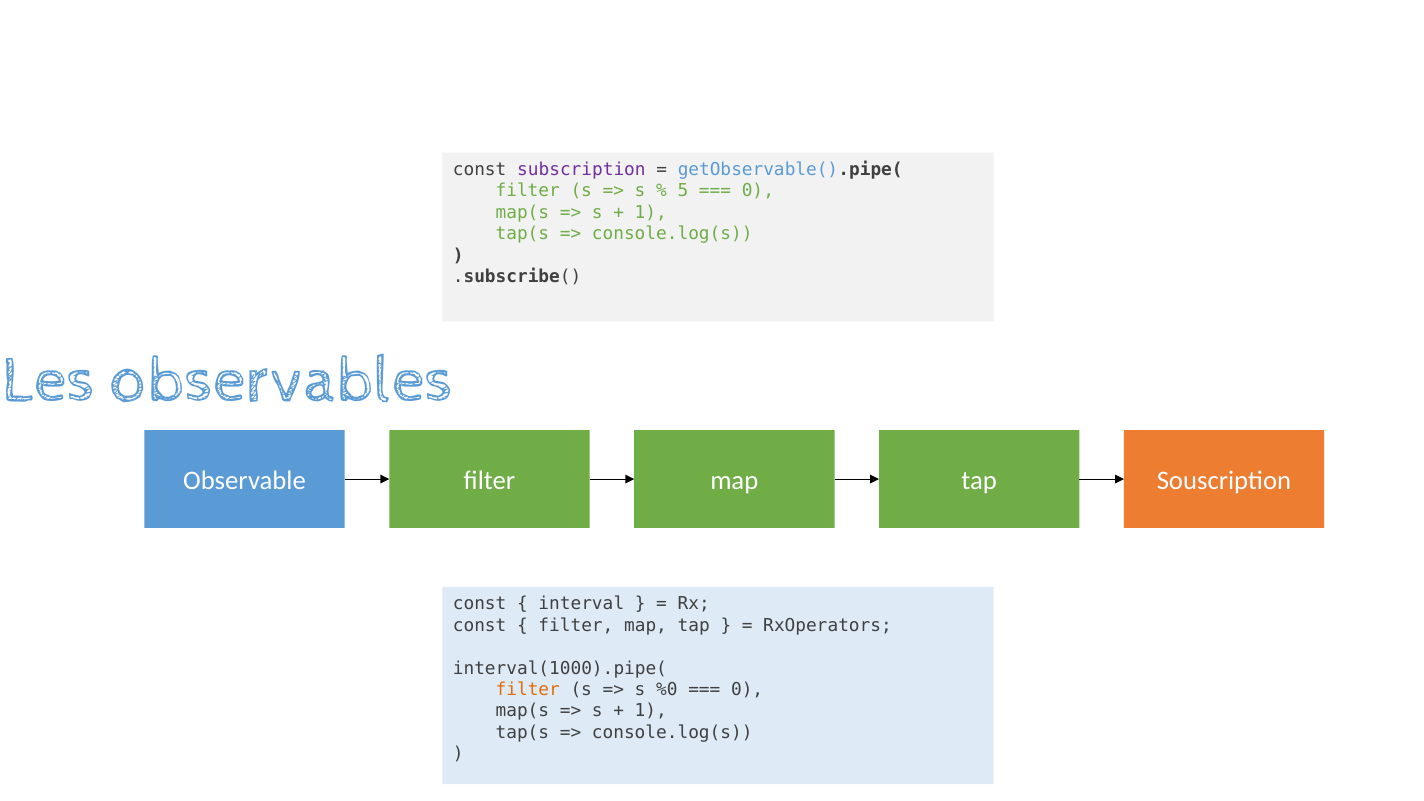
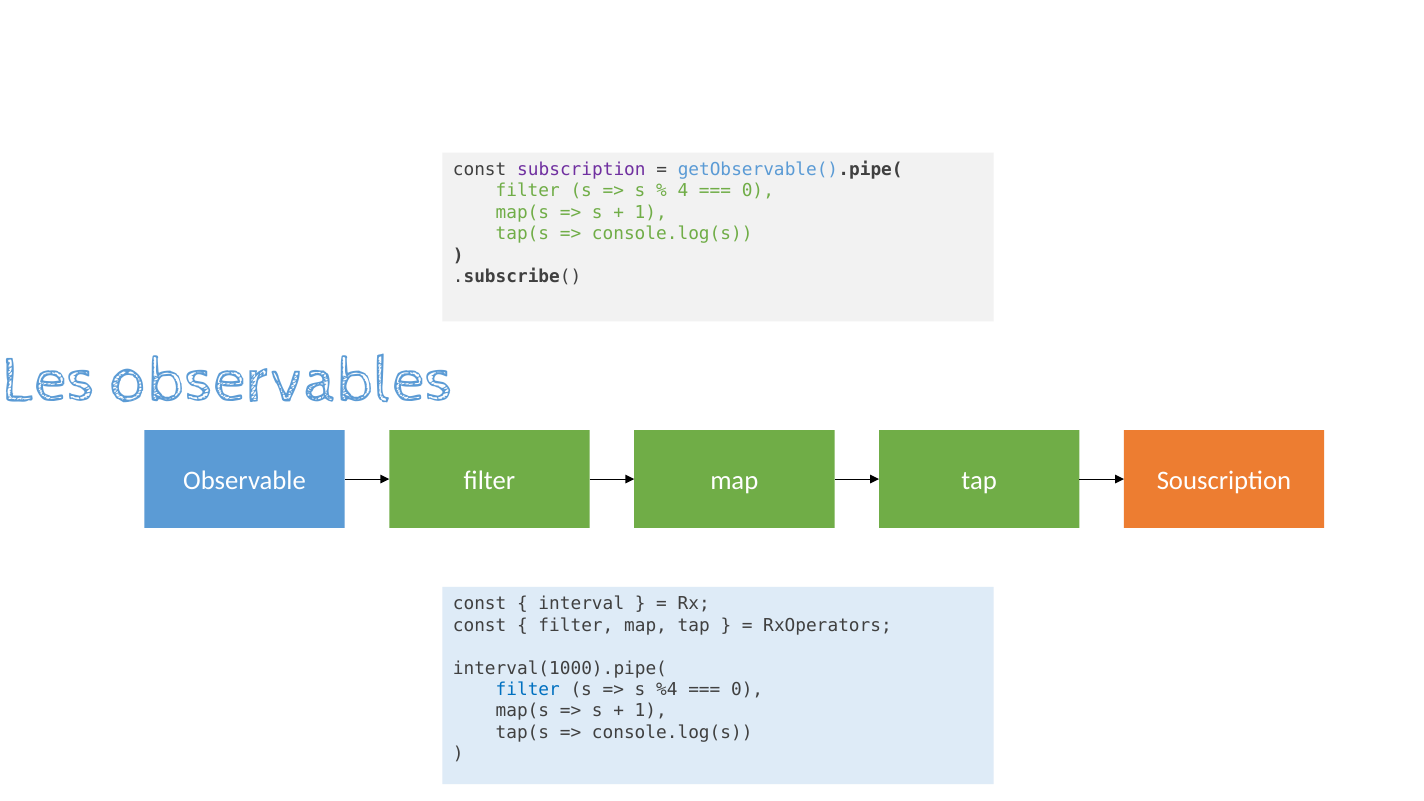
5: 5 -> 4 (683, 191)
filter colour: orange -> blue (528, 690)
%0: %0 -> %4 (667, 690)
